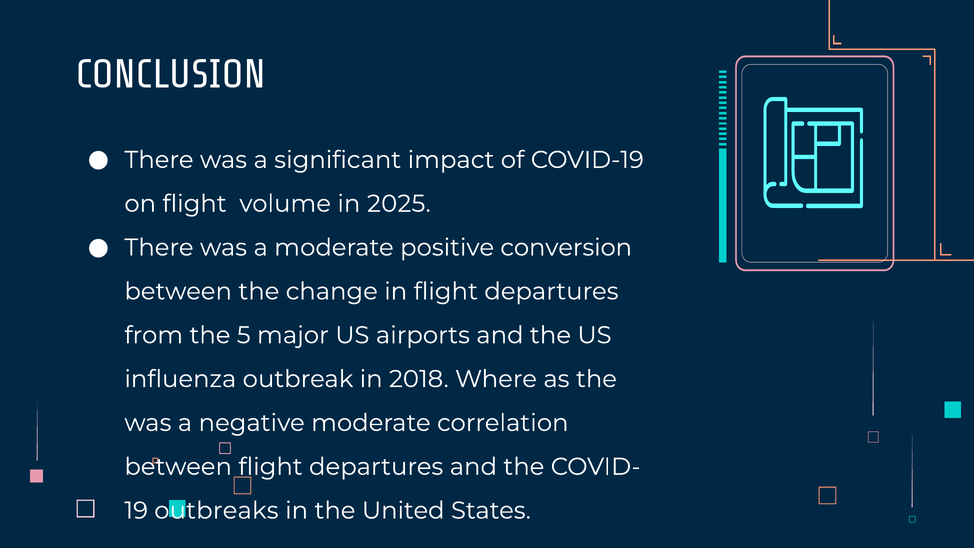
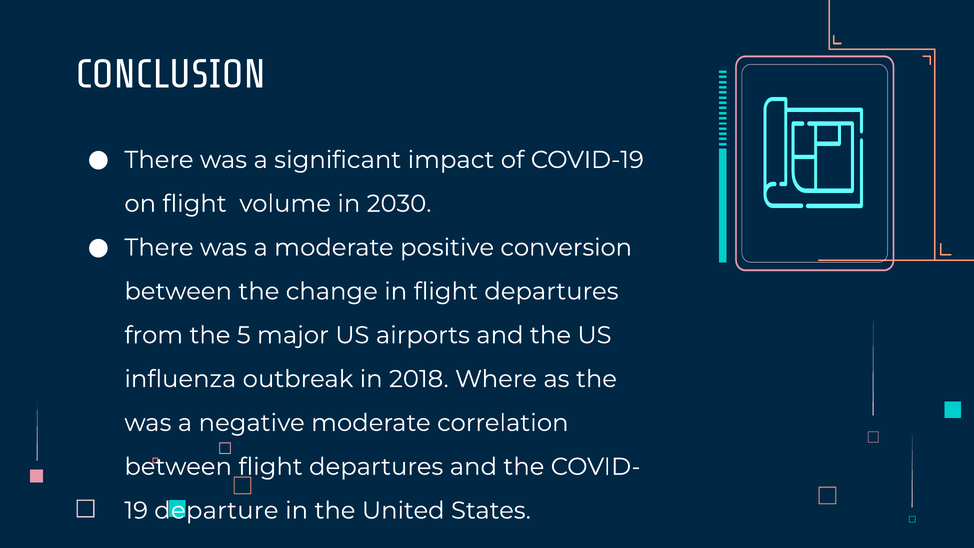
2025: 2025 -> 2030 (399, 204)
outbreaks: outbreaks -> departure (216, 510)
